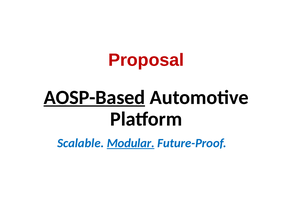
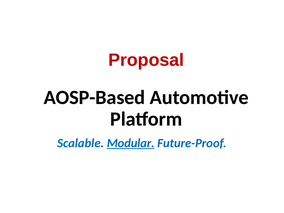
AOSP-Based underline: present -> none (94, 97)
